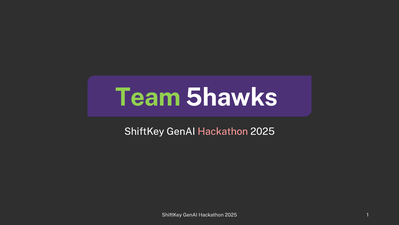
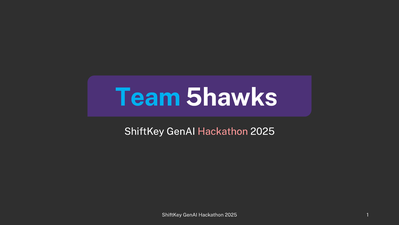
Team colour: light green -> light blue (148, 97)
